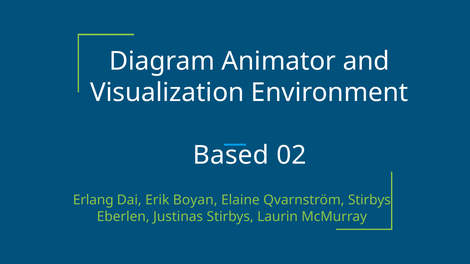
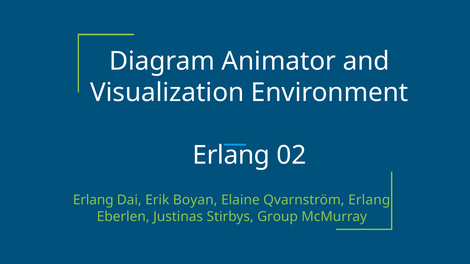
Based: Based -> Erlang (231, 155)
Qvarnström Stirbys: Stirbys -> Erlang (369, 200)
Laurin: Laurin -> Group (278, 217)
